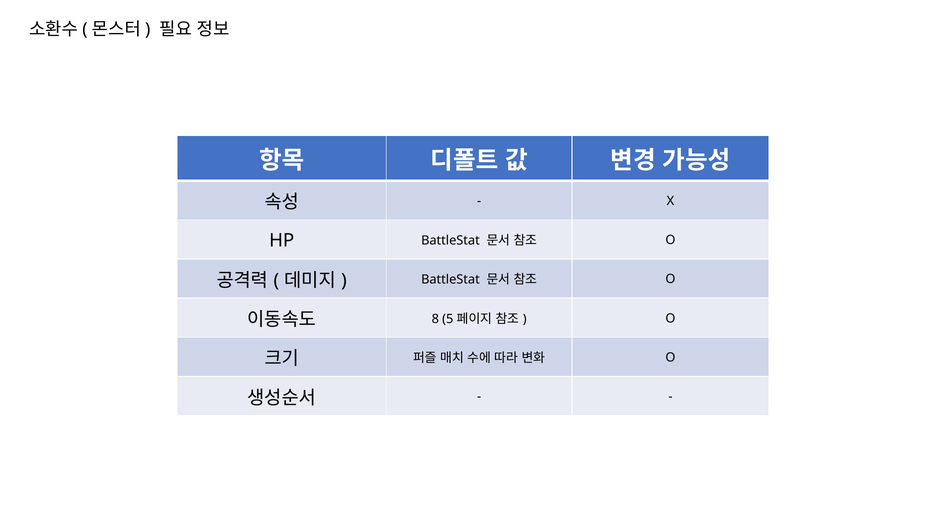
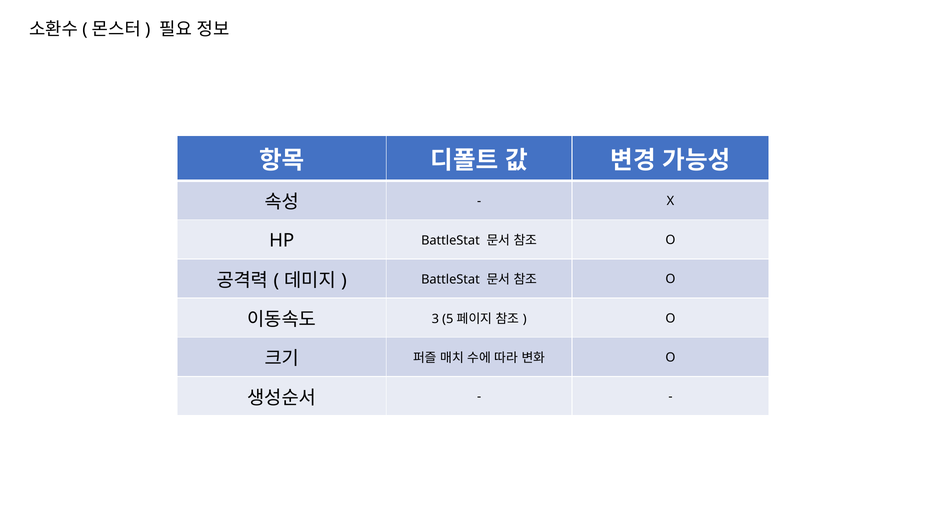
8: 8 -> 3 (435, 319)
